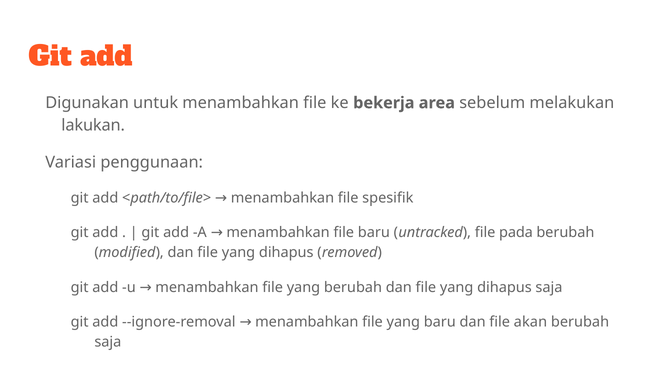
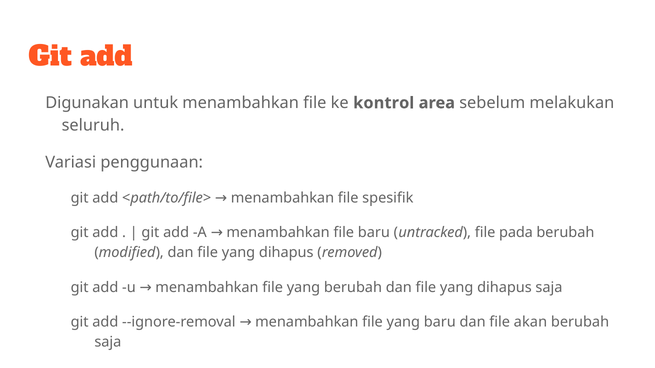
bekerja: bekerja -> kontrol (384, 103)
lakukan: lakukan -> seluruh (93, 126)
